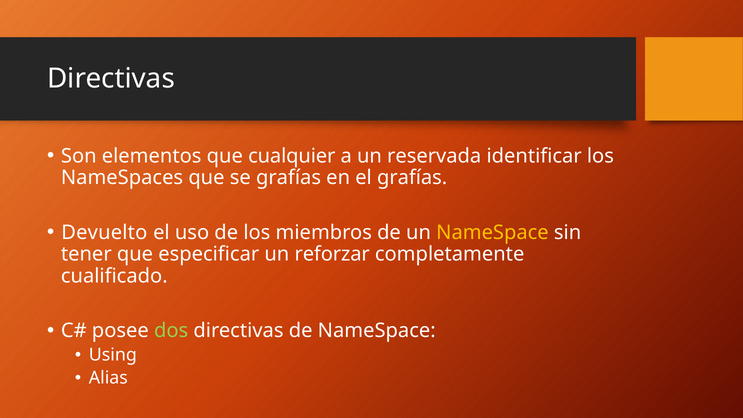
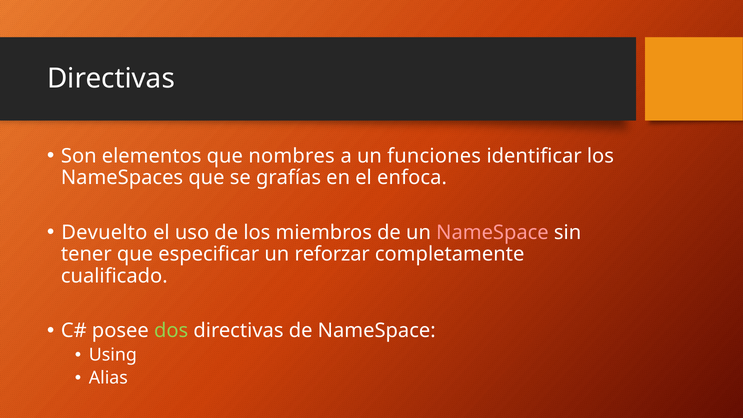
cualquier: cualquier -> nombres (292, 156)
reservada: reservada -> funciones (434, 156)
el grafías: grafías -> enfoca (412, 178)
NameSpace colour: yellow -> pink (492, 232)
